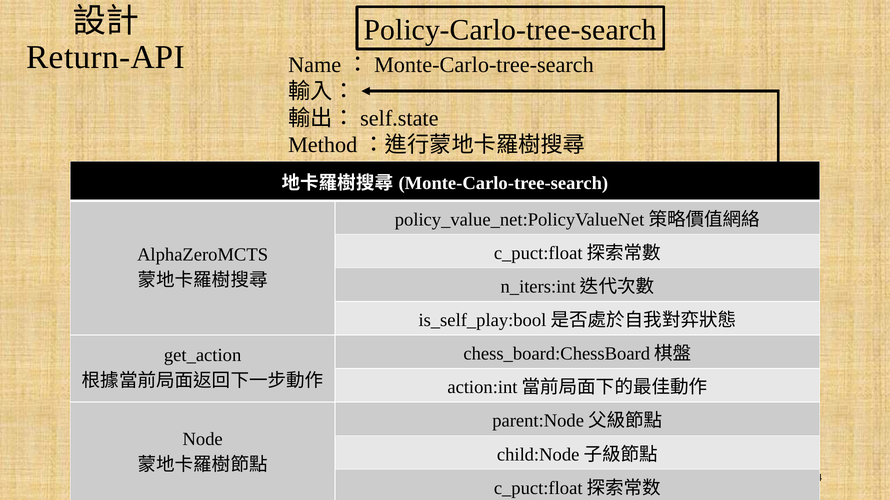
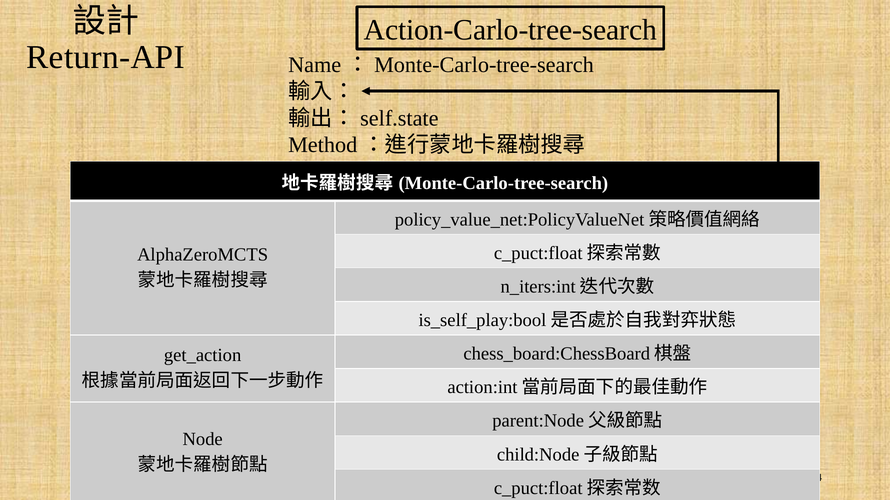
Policy-Carlo-tree-search: Policy-Carlo-tree-search -> Action-Carlo-tree-search (510, 30)
